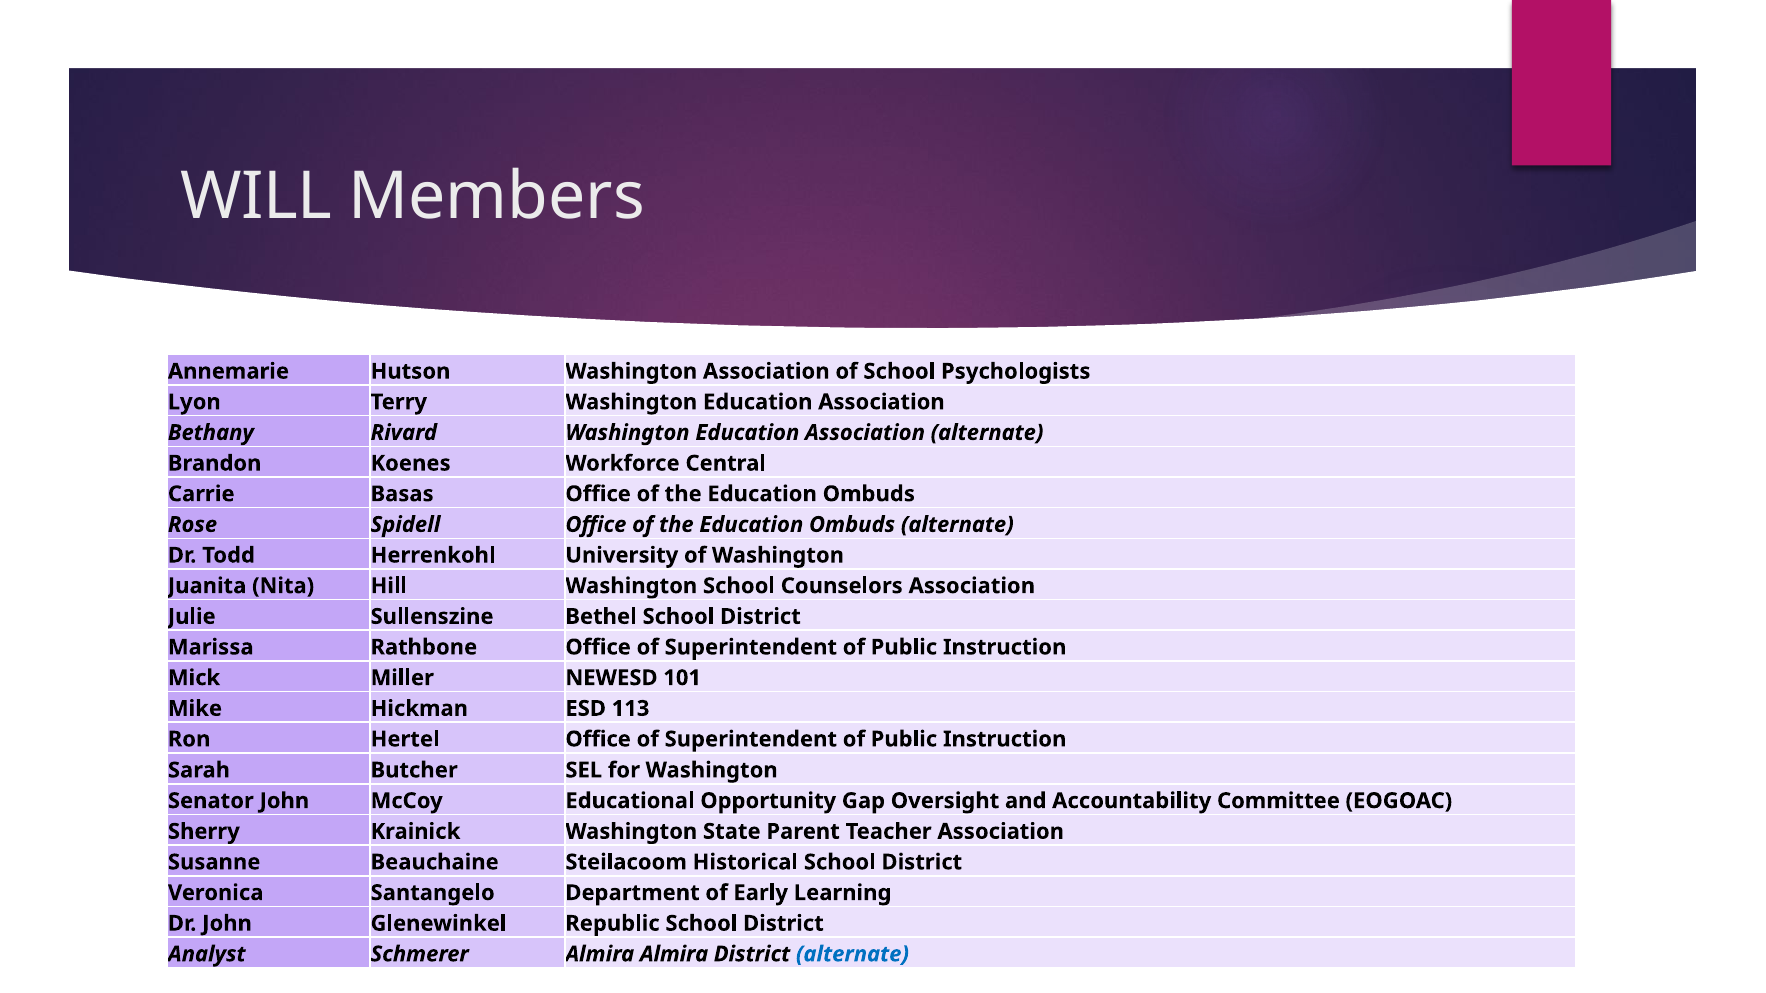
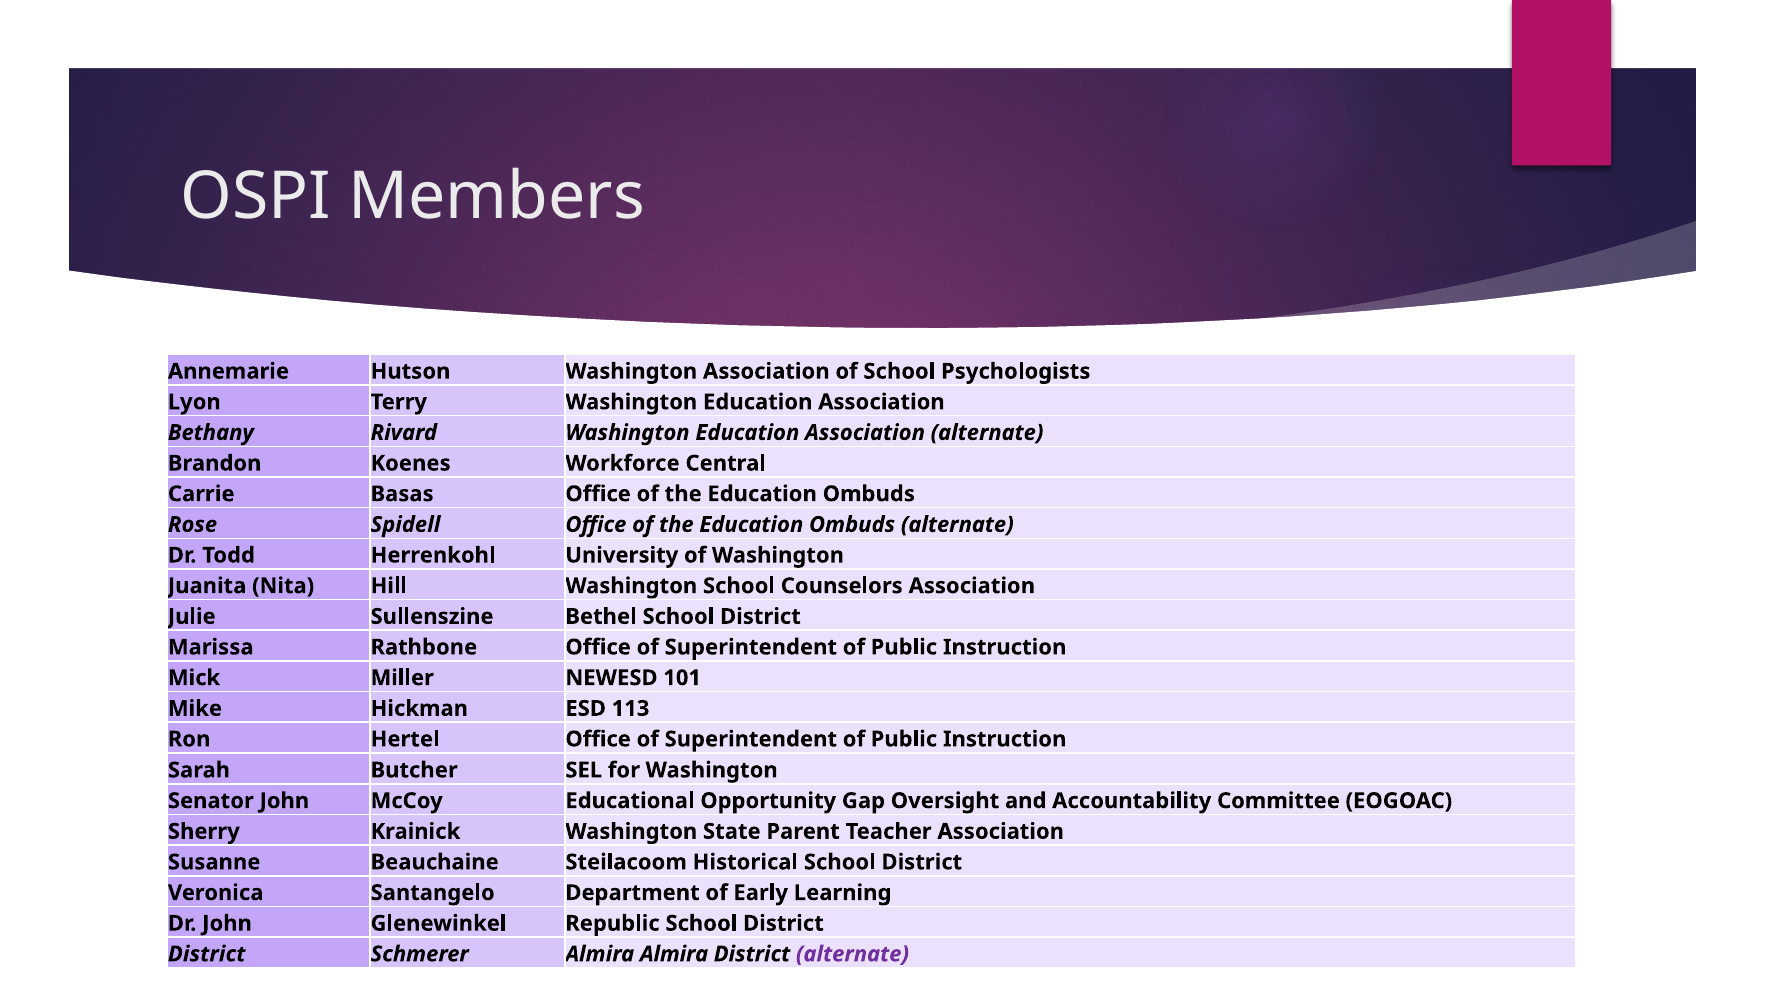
WILL: WILL -> OSPI (256, 197)
Analyst: Analyst -> District (207, 954)
alternate colour: blue -> purple (852, 954)
